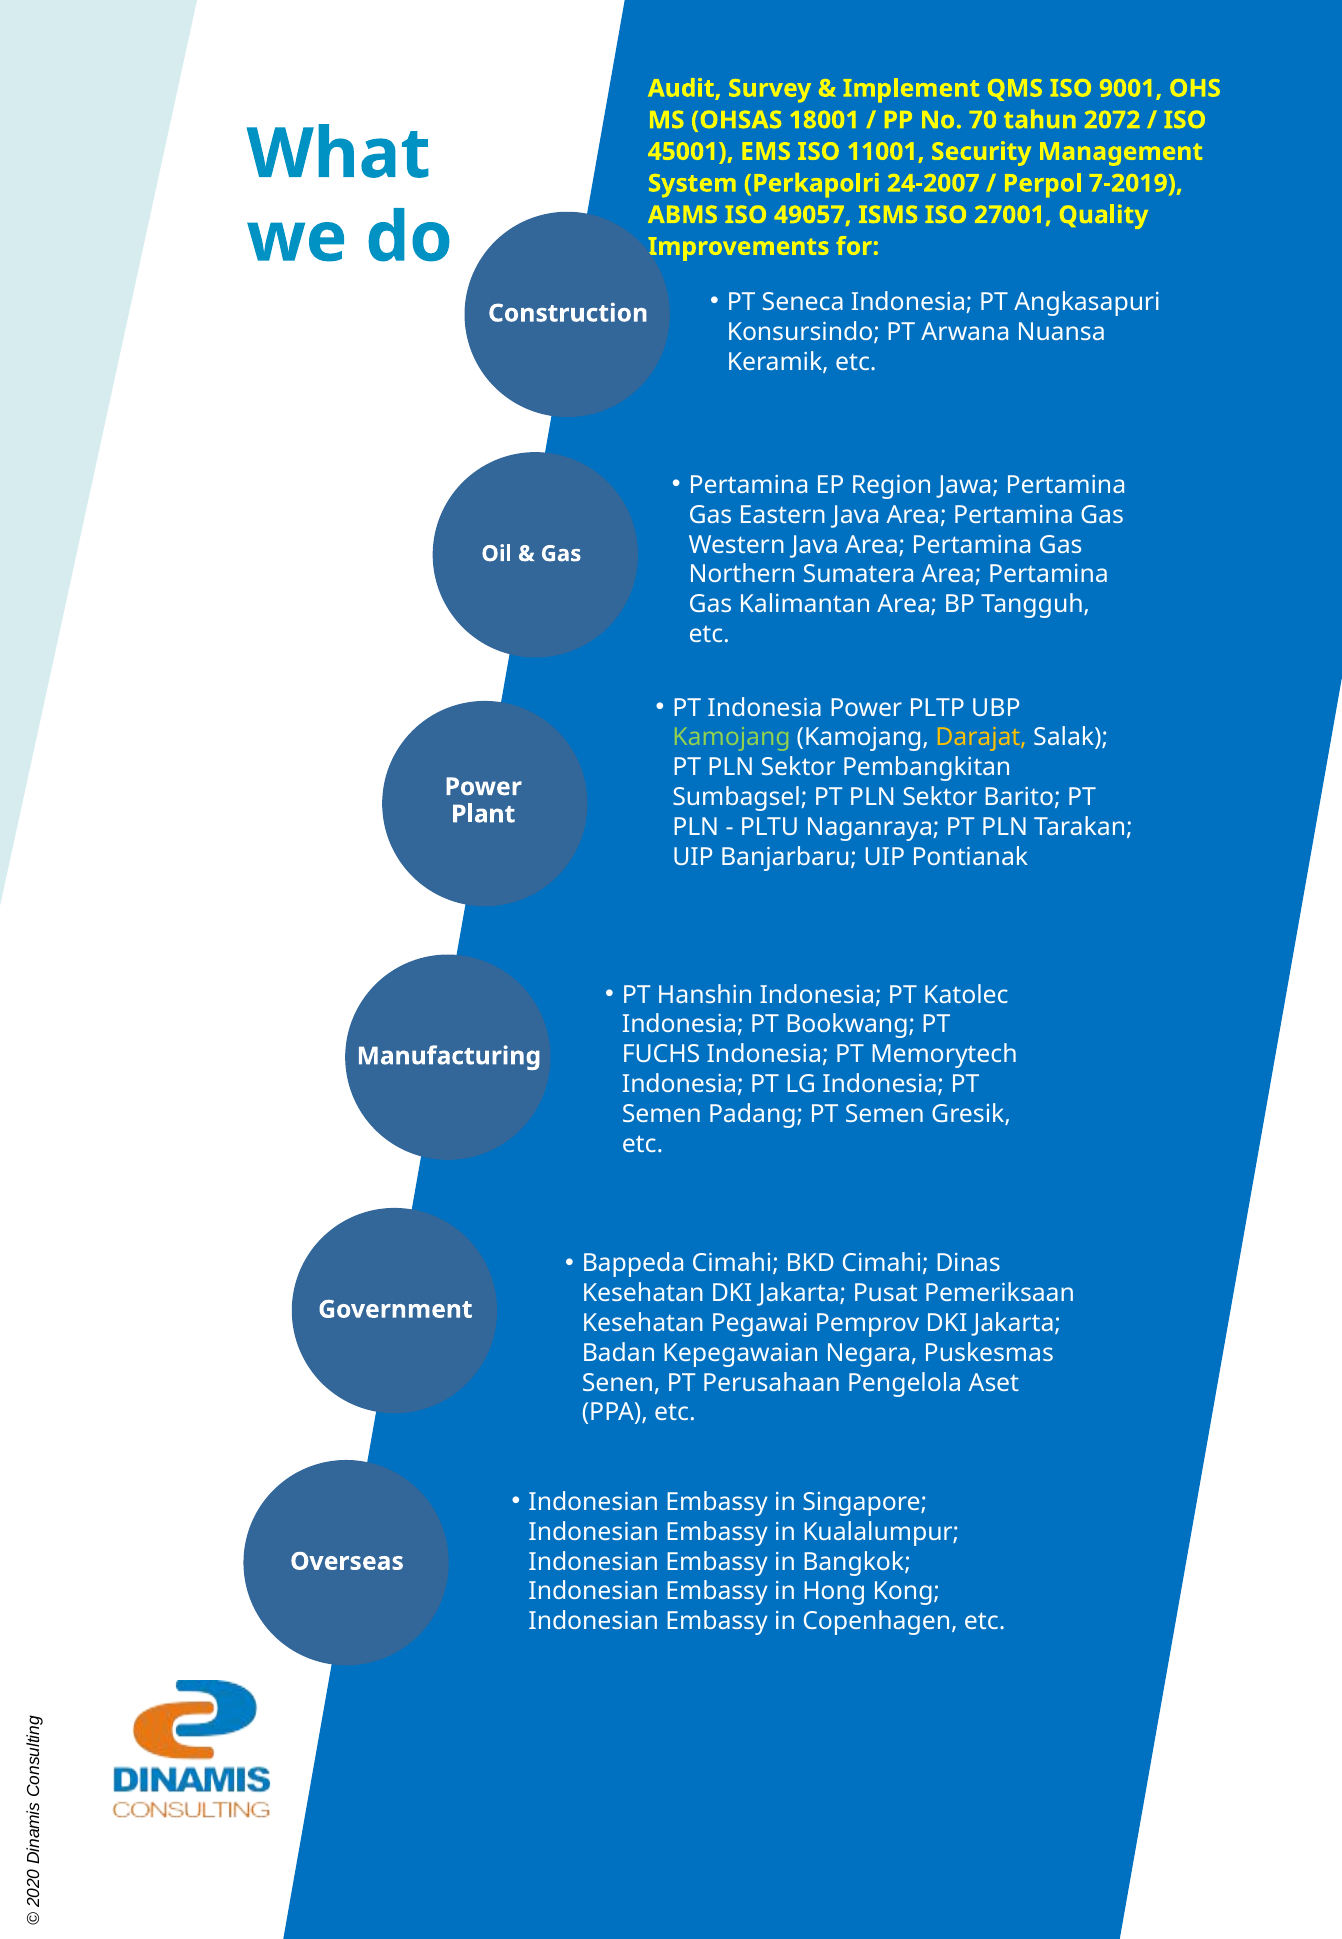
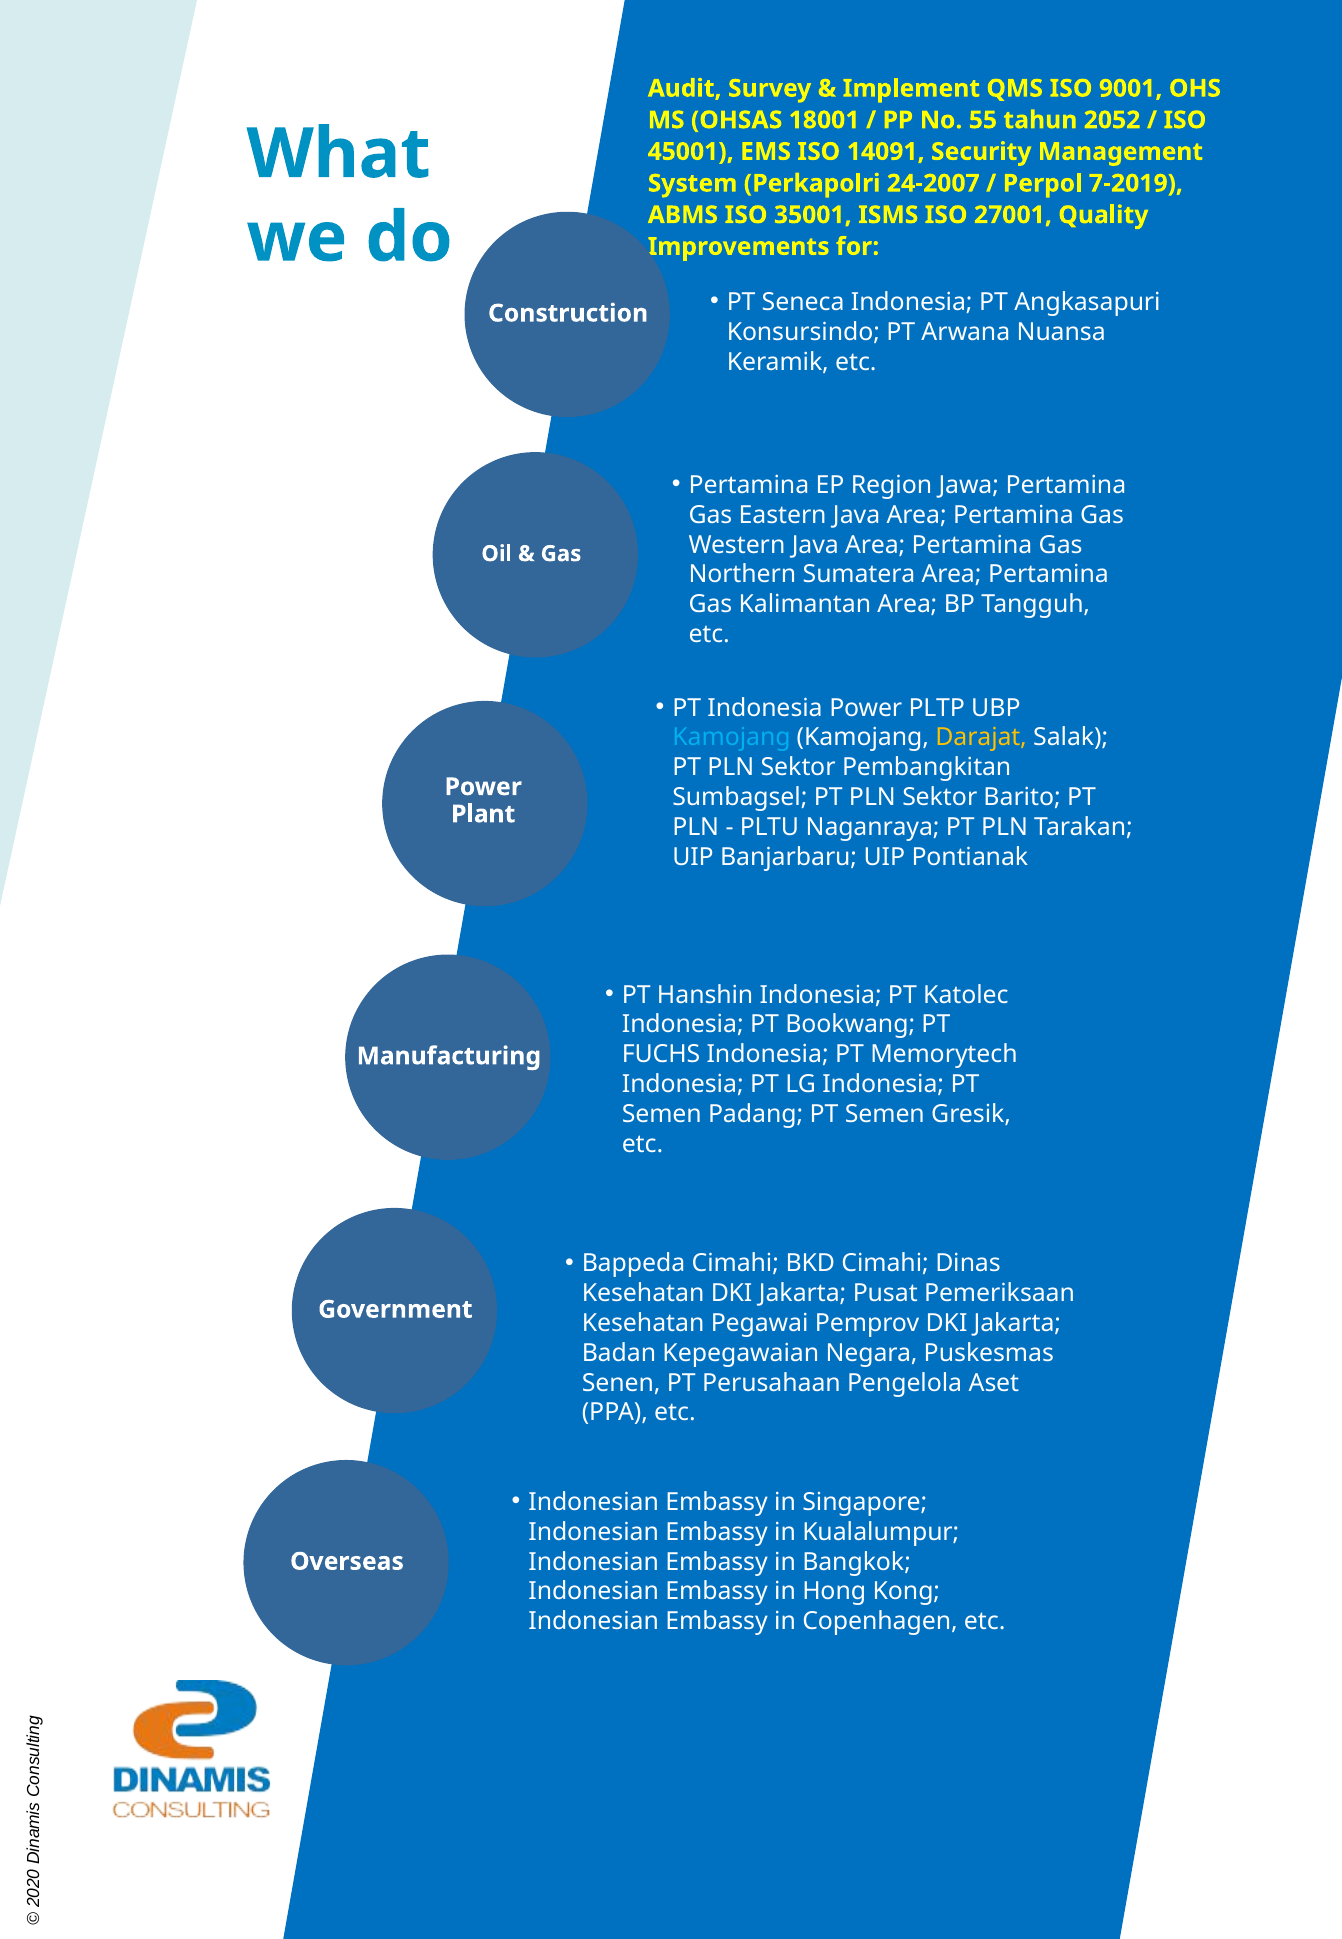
70: 70 -> 55 (983, 120)
2072: 2072 -> 2052 (1112, 120)
11001: 11001 -> 14091 (886, 152)
49057: 49057 -> 35001 (813, 215)
Kamojang colour: light green -> light blue (732, 738)
